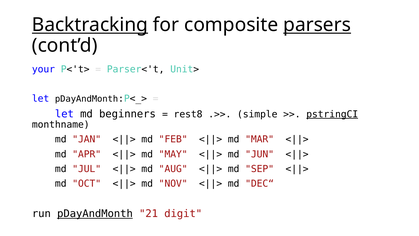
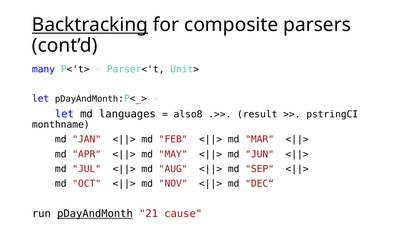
parsers underline: present -> none (317, 25)
your: your -> many (43, 69)
beginners: beginners -> languages (127, 114)
rest8: rest8 -> also8 (188, 114)
simple: simple -> result (257, 114)
pstringCI underline: present -> none (332, 114)
digit: digit -> cause (183, 213)
